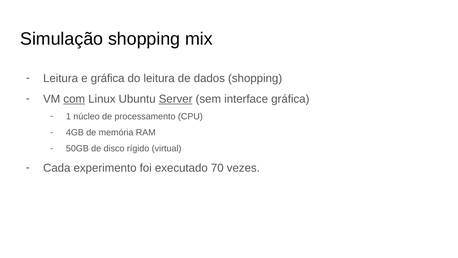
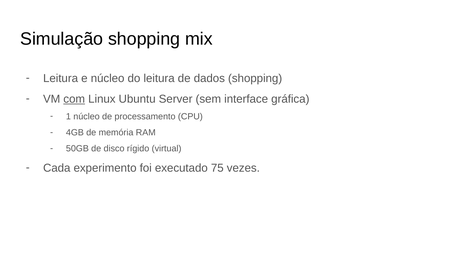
e gráfica: gráfica -> núcleo (108, 78)
Server underline: present -> none (176, 99)
70: 70 -> 75 (217, 168)
